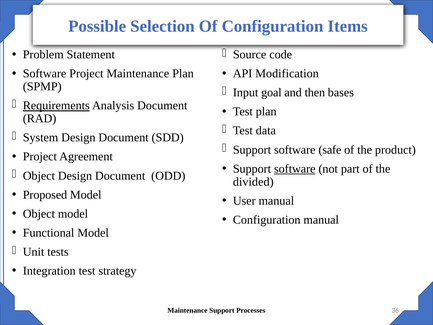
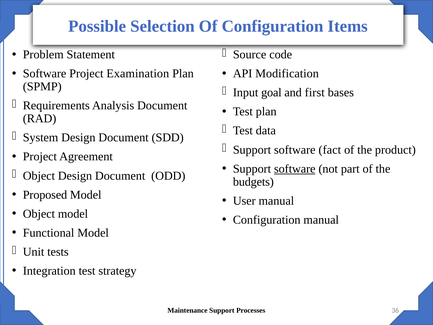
Project Maintenance: Maintenance -> Examination (138, 74)
then: then -> first (315, 93)
Requirements underline: present -> none (56, 106)
safe: safe -> fact (330, 150)
divided: divided -> budgets (253, 182)
